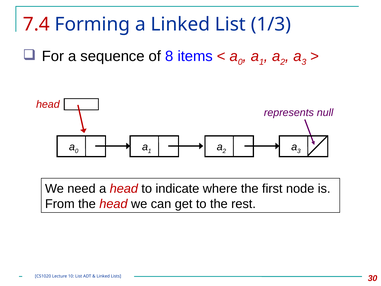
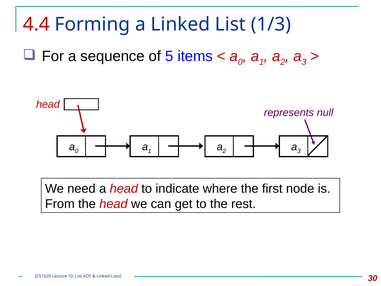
7.4: 7.4 -> 4.4 (36, 24)
8: 8 -> 5 (169, 56)
